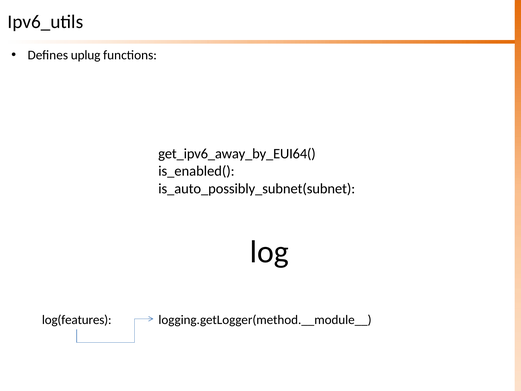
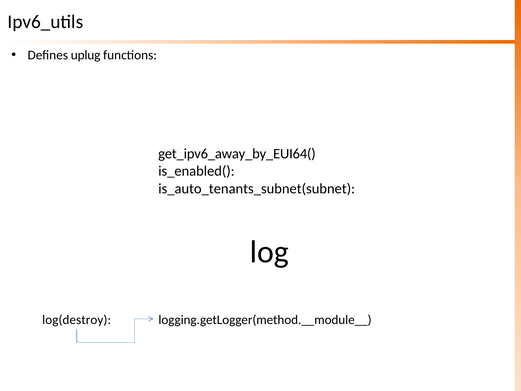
is_auto_possibly_subnet(subnet: is_auto_possibly_subnet(subnet -> is_auto_tenants_subnet(subnet (257, 188)
log(features: log(features -> log(destroy (77, 320)
